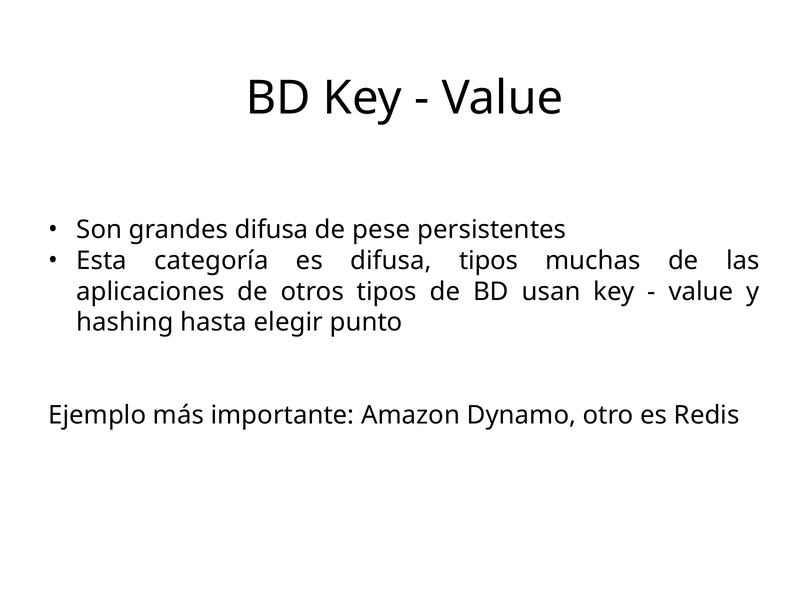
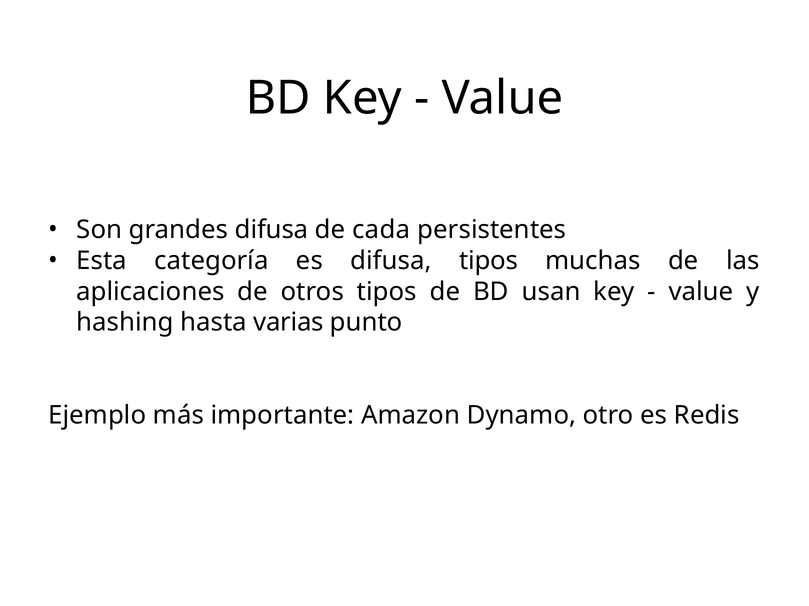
pese: pese -> cada (381, 230)
elegir: elegir -> varias (289, 323)
